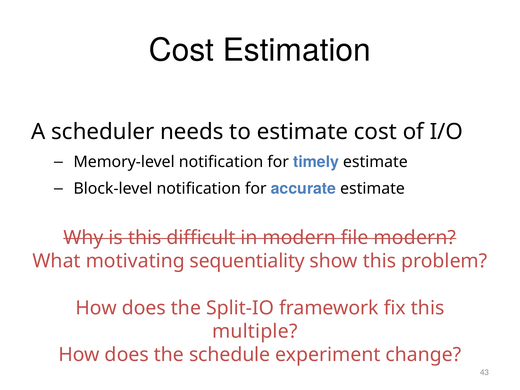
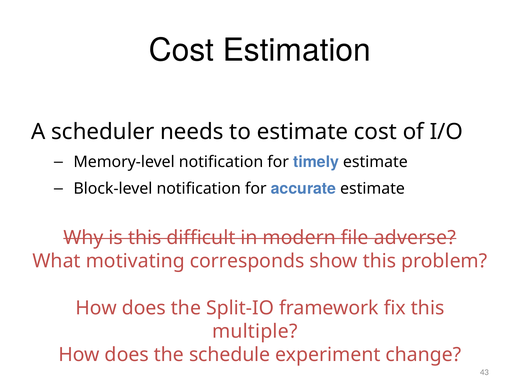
file modern: modern -> adverse (415, 238)
sequentiality: sequentiality -> corresponds (247, 261)
